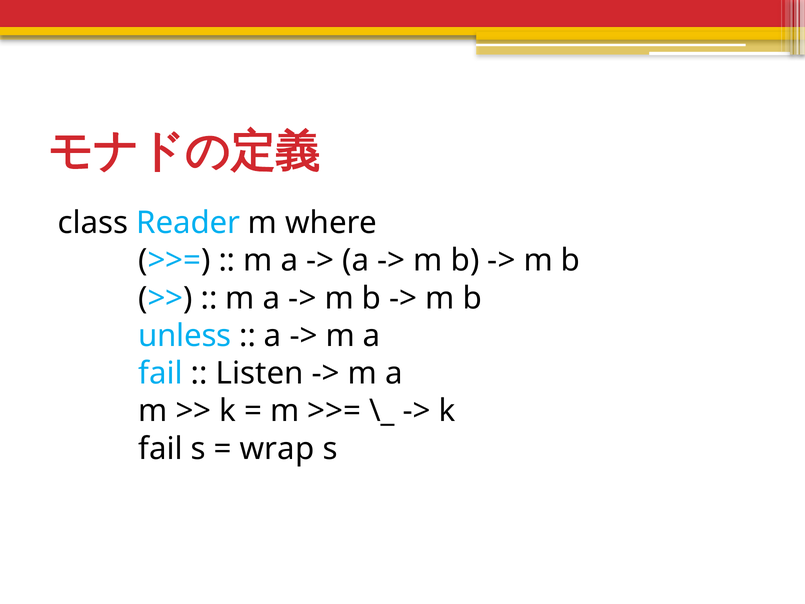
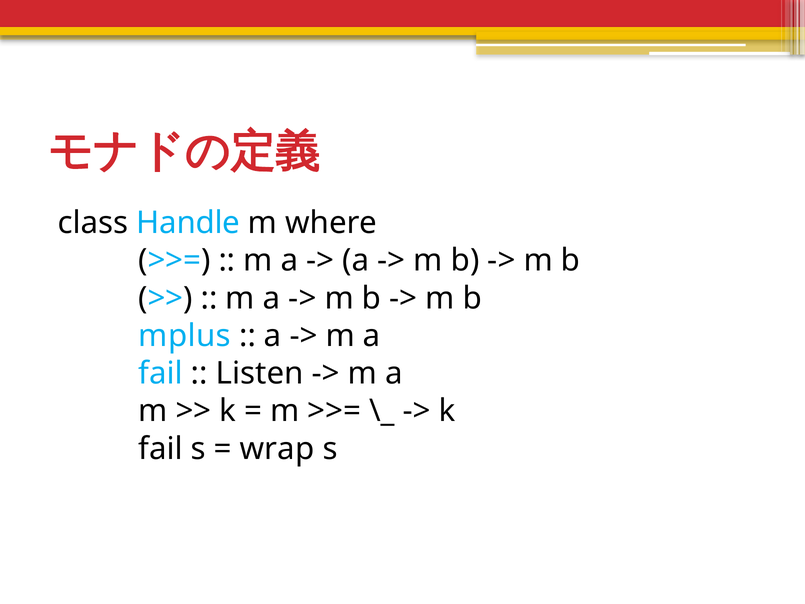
Reader: Reader -> Handle (188, 223)
unless: unless -> mplus (185, 336)
